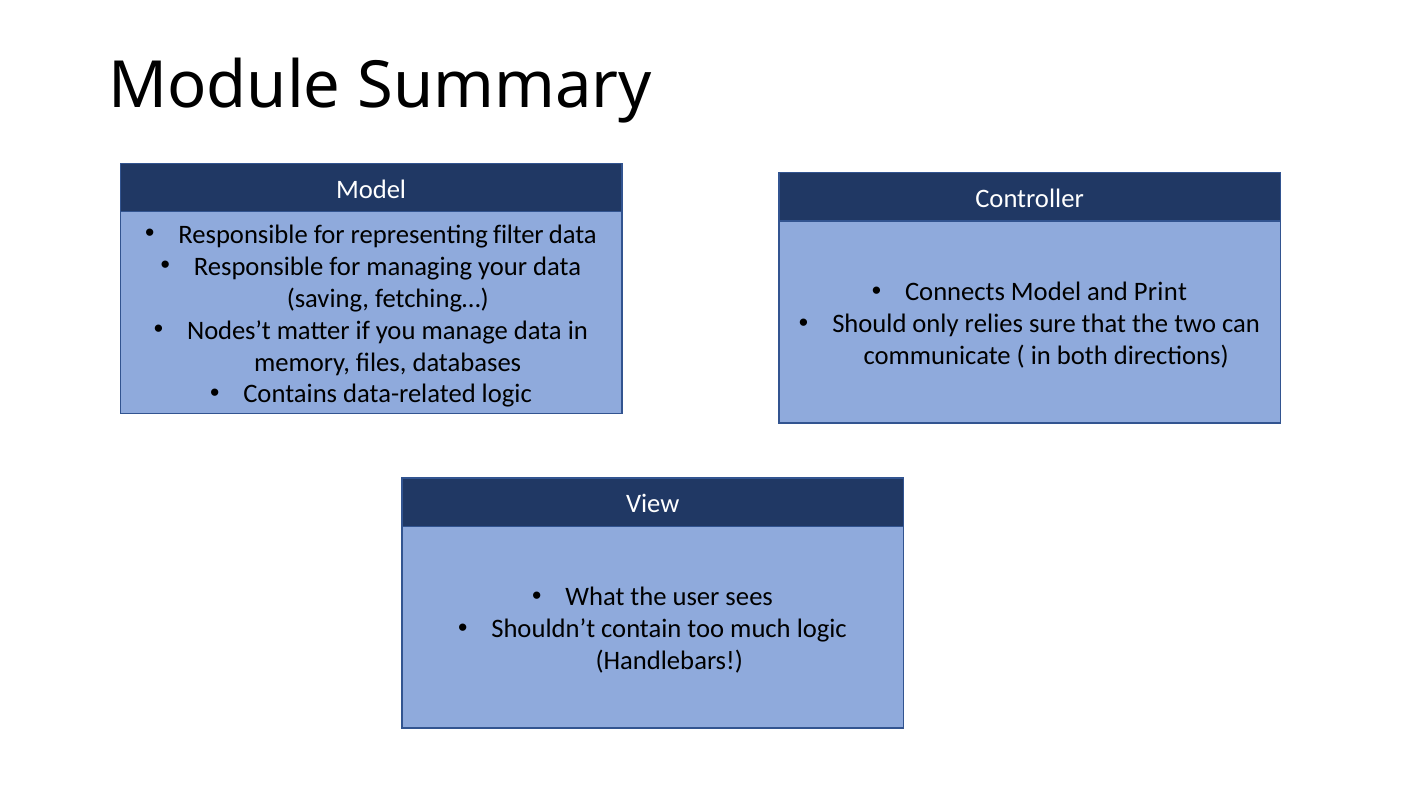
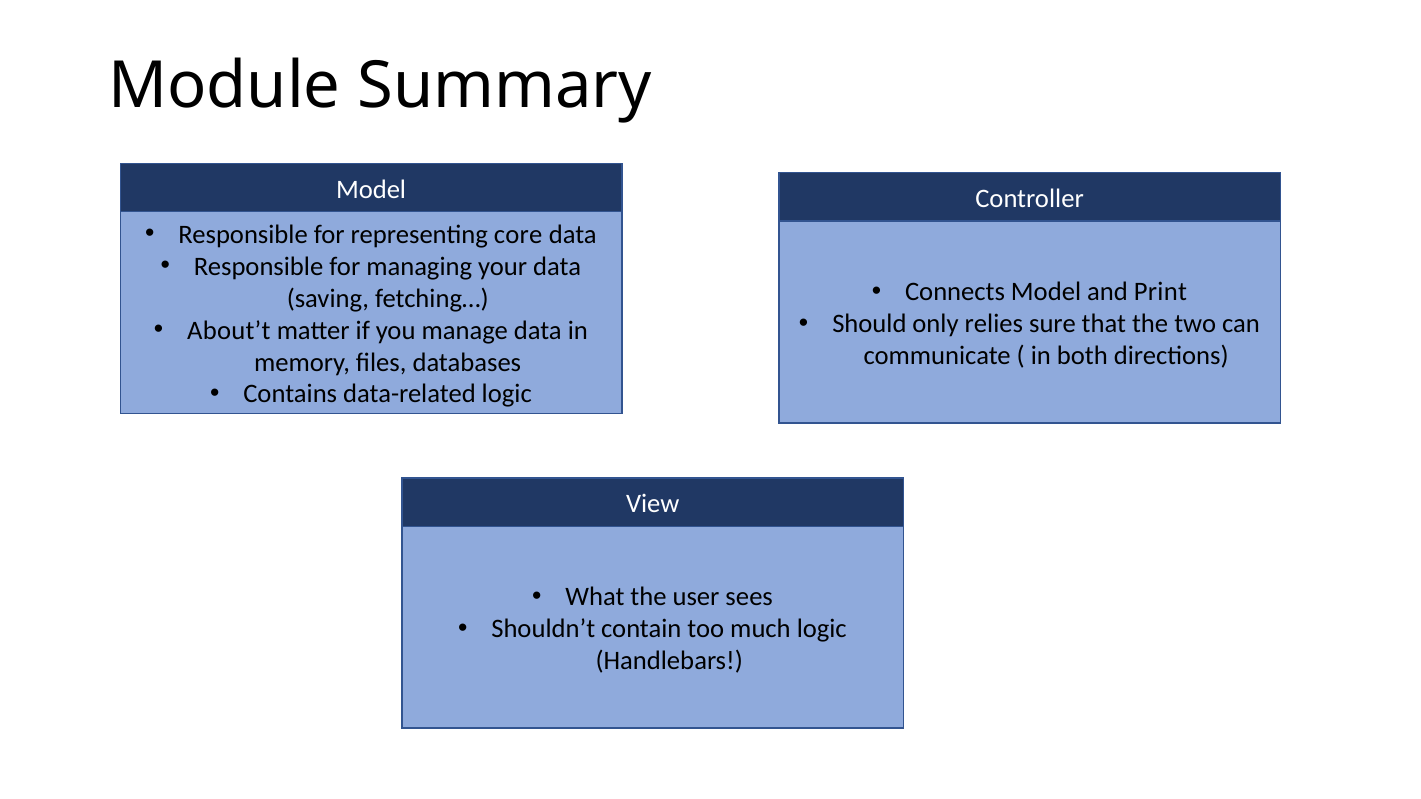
filter: filter -> core (518, 234)
Nodes’t: Nodes’t -> About’t (229, 330)
